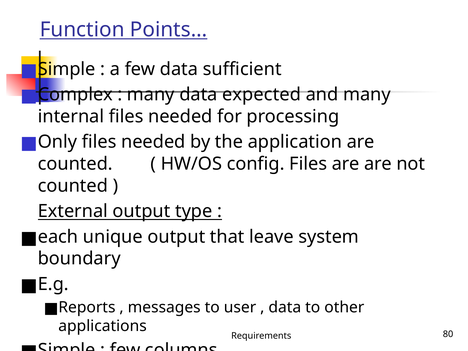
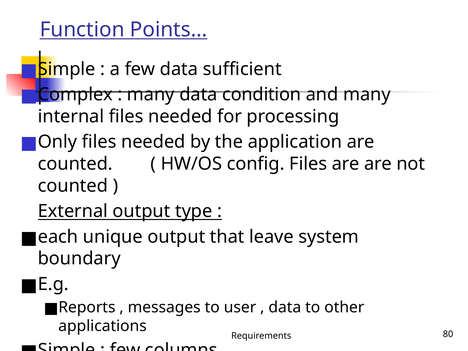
expected: expected -> condition (262, 95)
